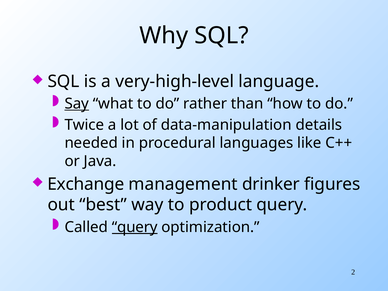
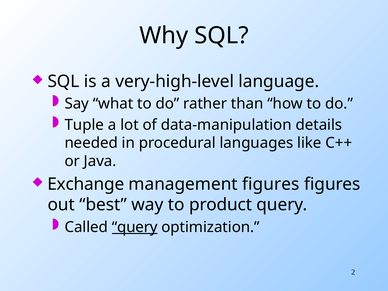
Say underline: present -> none (77, 104)
Twice: Twice -> Tuple (84, 125)
management drinker: drinker -> figures (271, 184)
